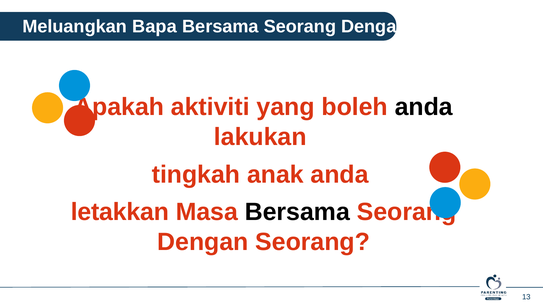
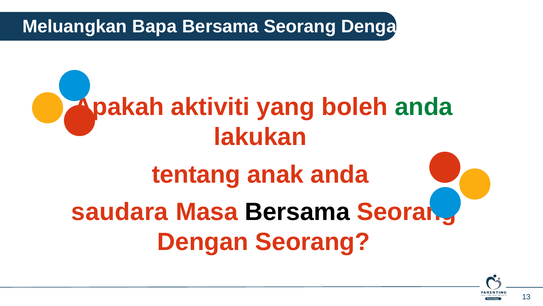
anda colour: black -> green (424, 107)
tingkah: tingkah -> tentang (196, 174)
letakkan: letakkan -> saudara (120, 212)
